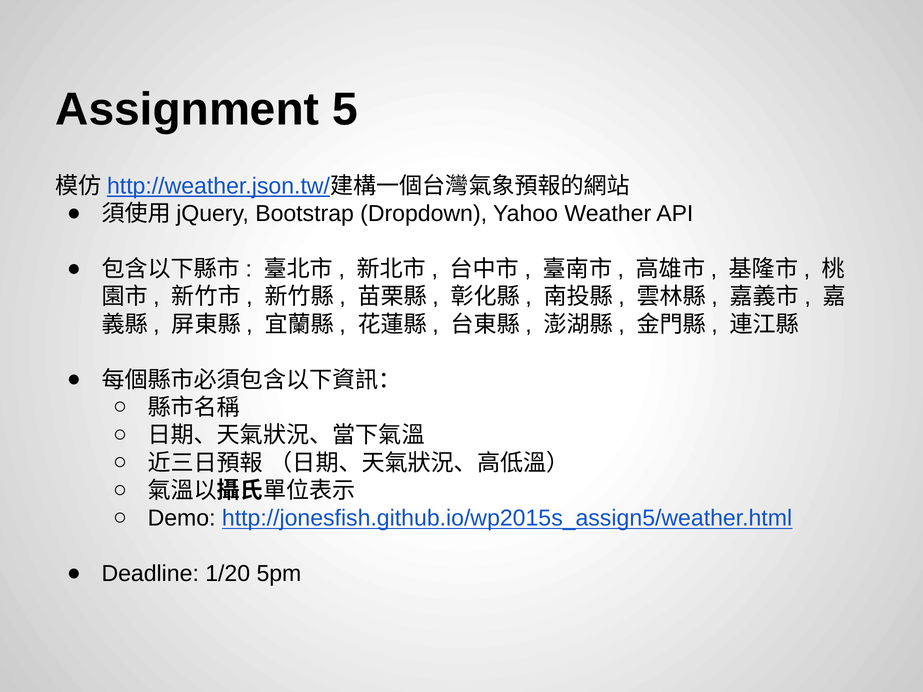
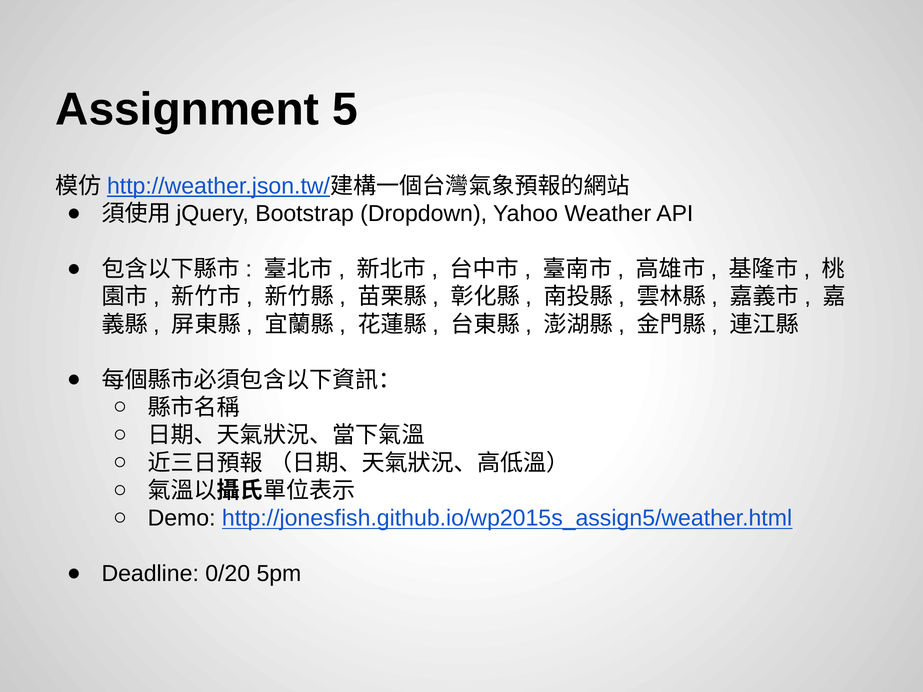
1/20: 1/20 -> 0/20 (228, 574)
